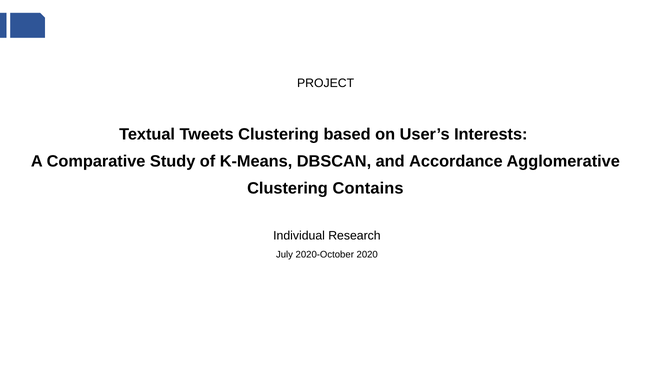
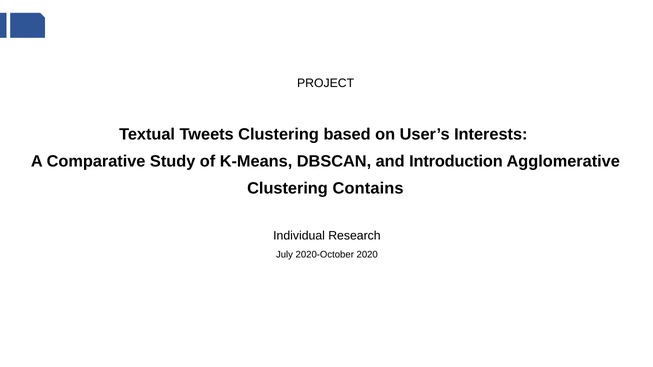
Accordance: Accordance -> Introduction (456, 161)
